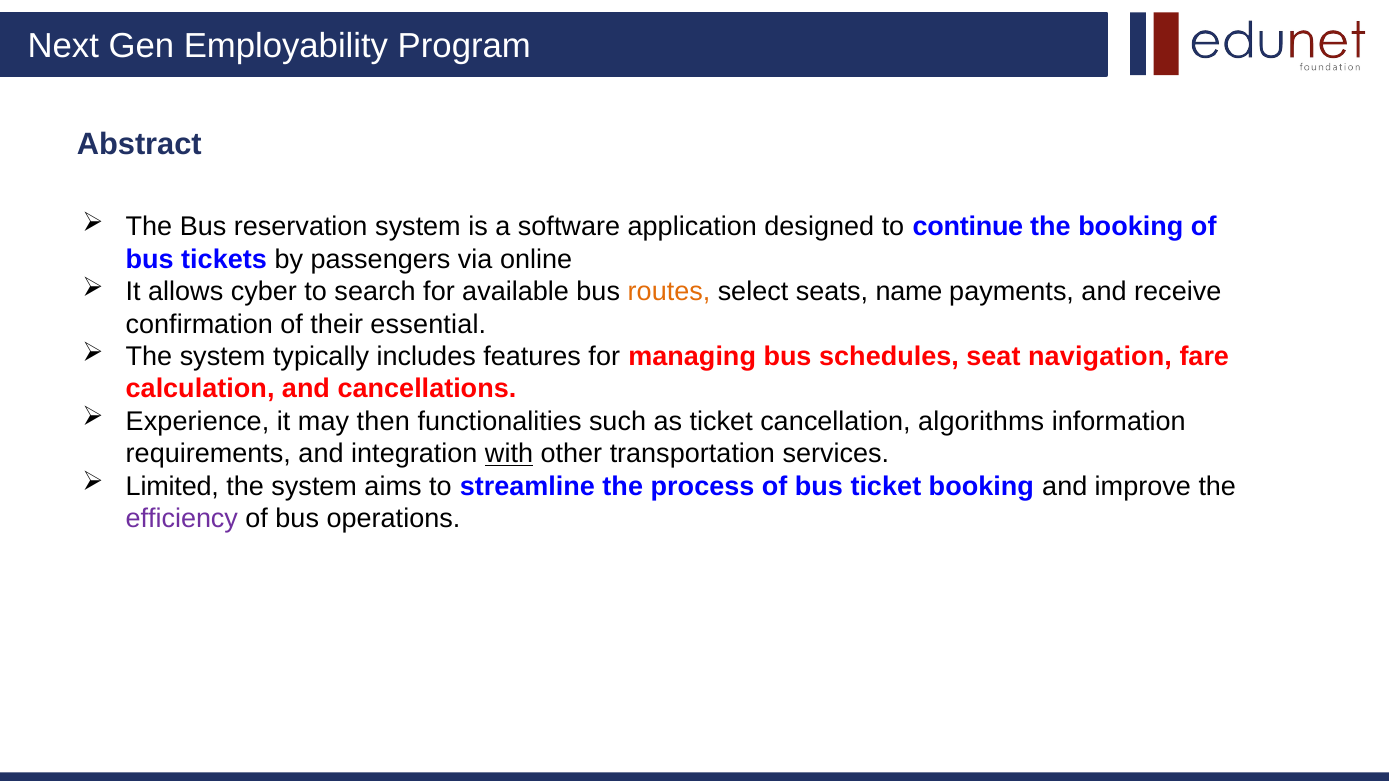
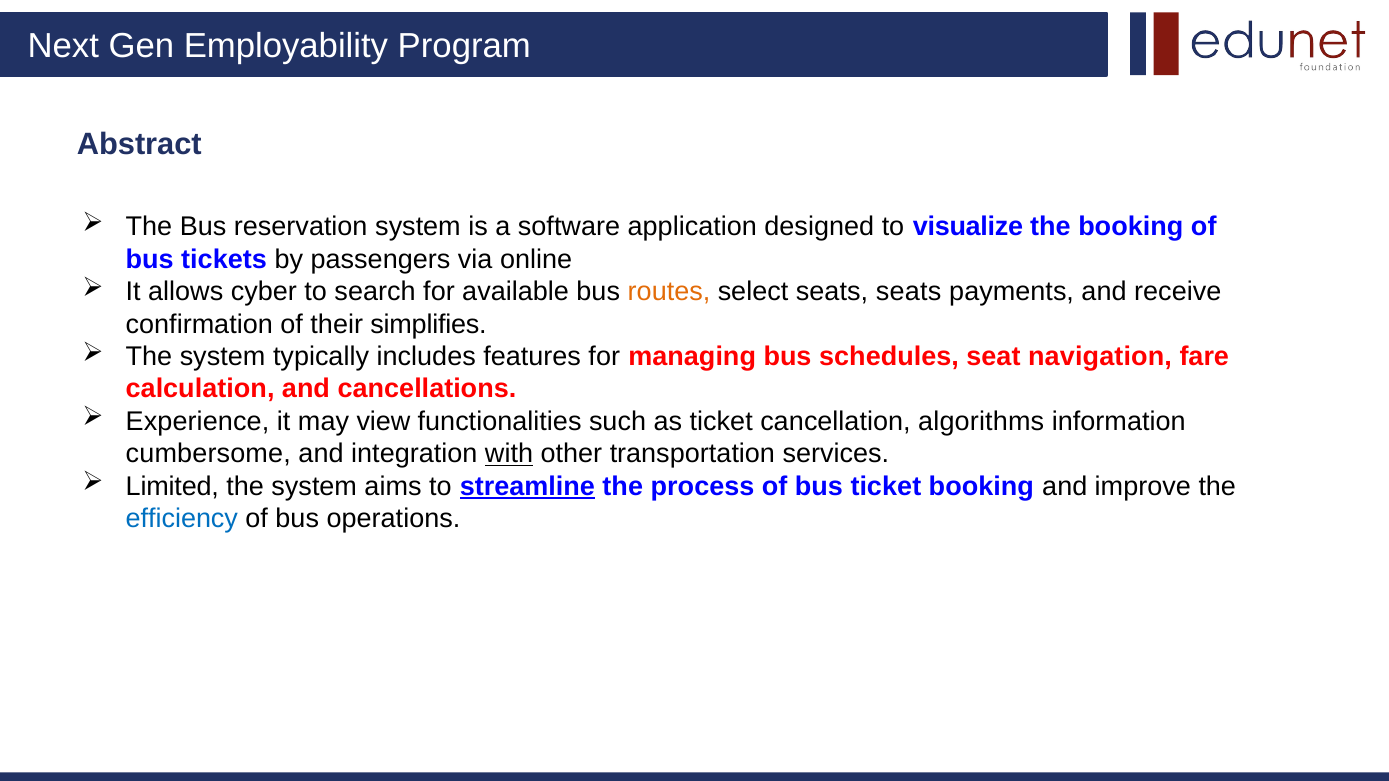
continue: continue -> visualize (968, 227)
seats name: name -> seats (909, 292)
essential: essential -> simplifies (429, 324)
then: then -> view (383, 422)
requirements: requirements -> cumbersome (208, 454)
streamline underline: none -> present (527, 486)
efficiency colour: purple -> blue (182, 519)
